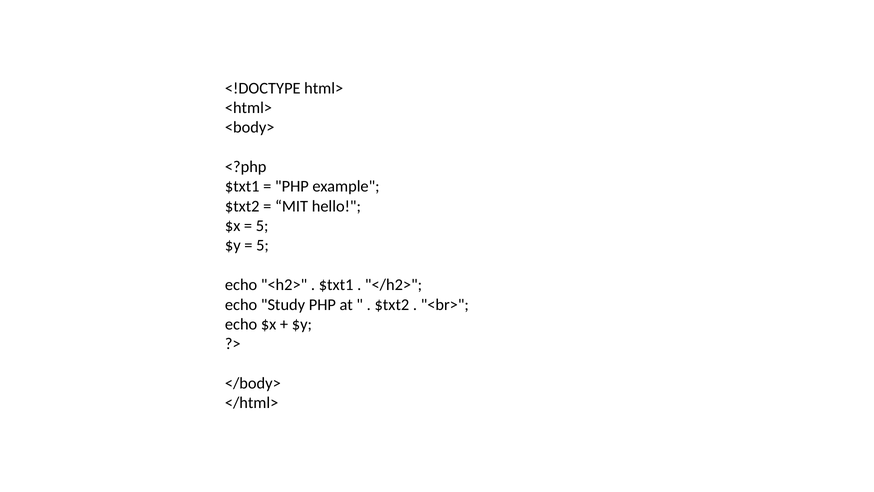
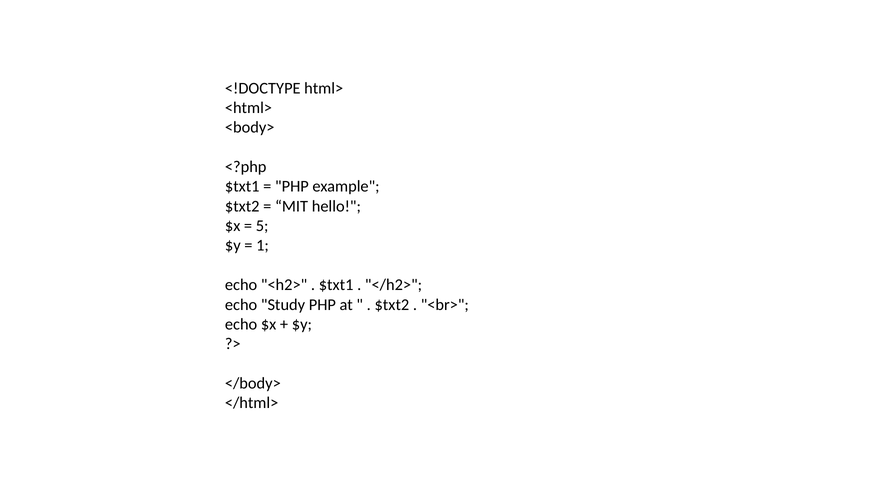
5: 5 -> 1 (262, 245)
